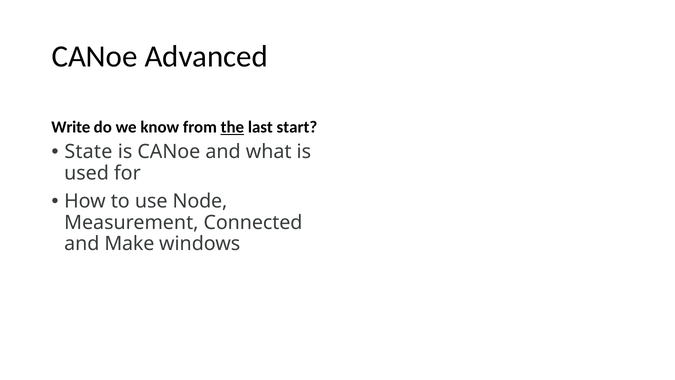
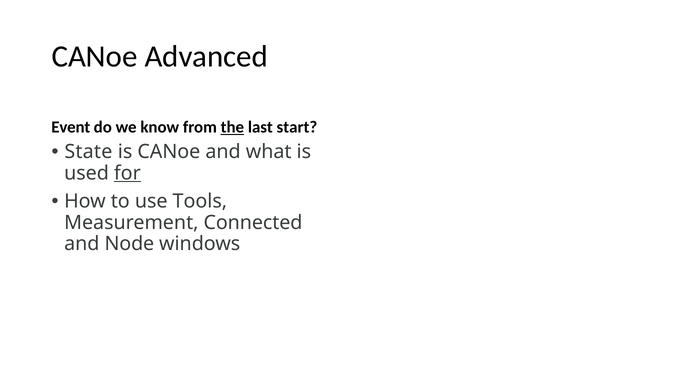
Write: Write -> Event (71, 127)
for underline: none -> present (127, 173)
Node: Node -> Tools (200, 201)
Make: Make -> Node (129, 244)
